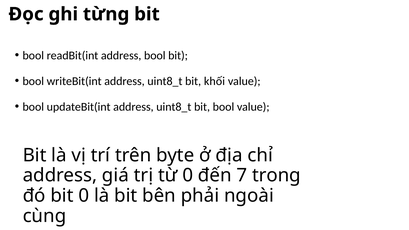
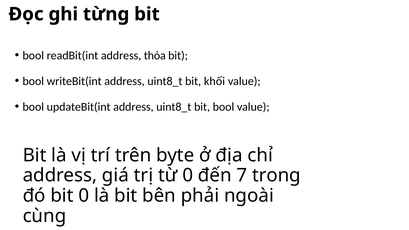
address bool: bool -> thỏa (155, 55)
